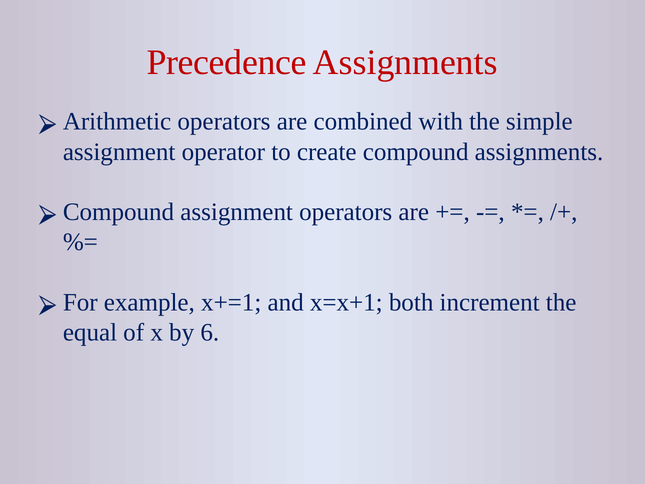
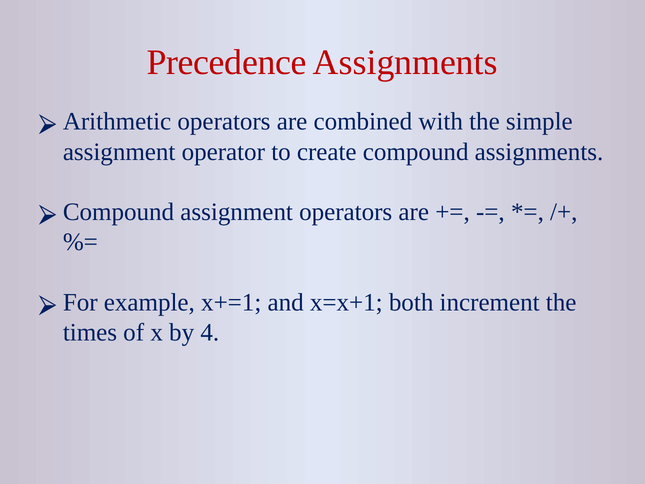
equal: equal -> times (90, 332)
6: 6 -> 4 (210, 332)
